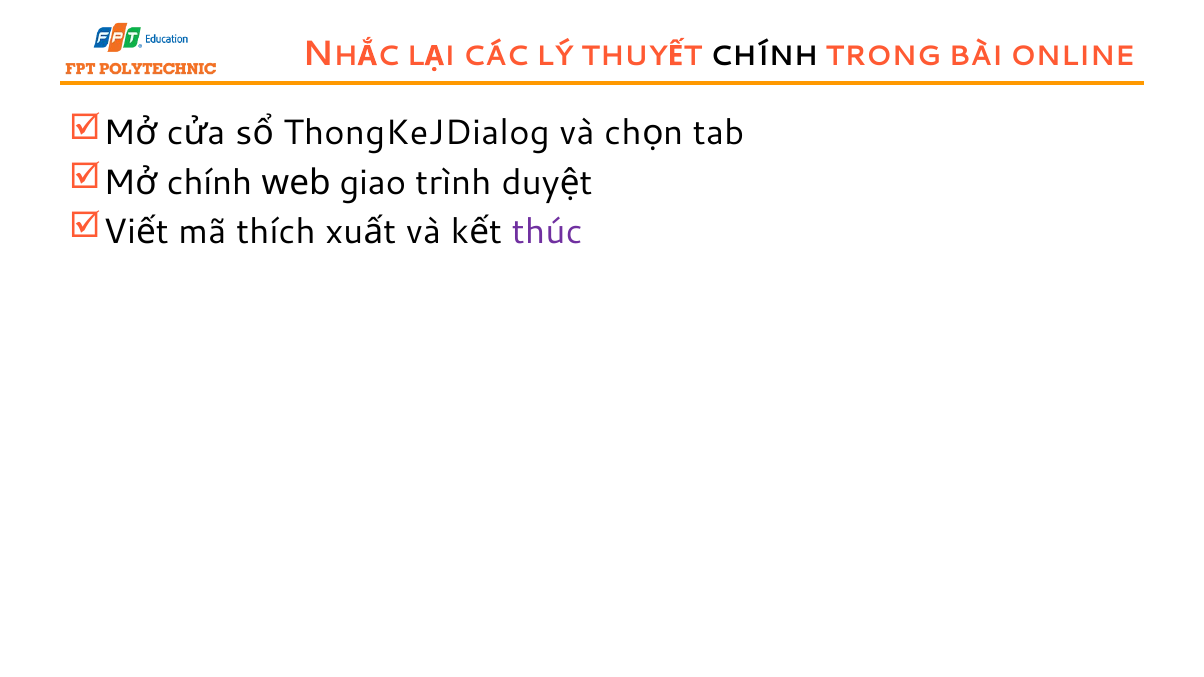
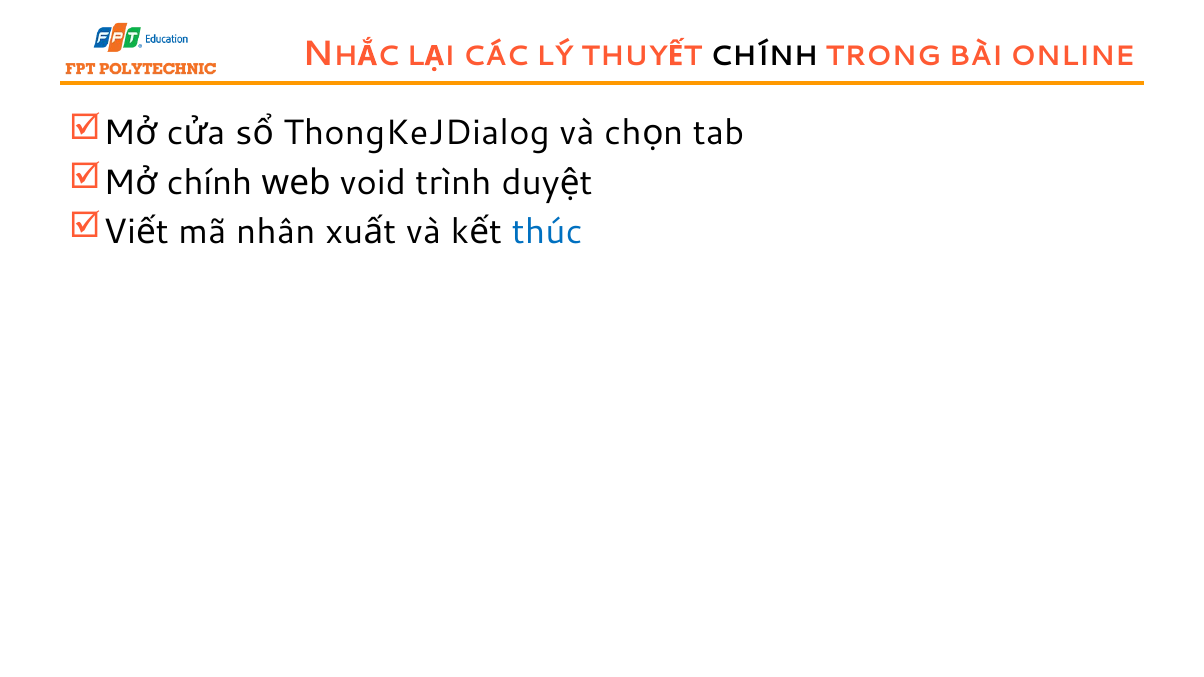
giao: giao -> void (373, 183)
thích: thích -> nhân (276, 232)
thúc colour: purple -> blue (547, 232)
